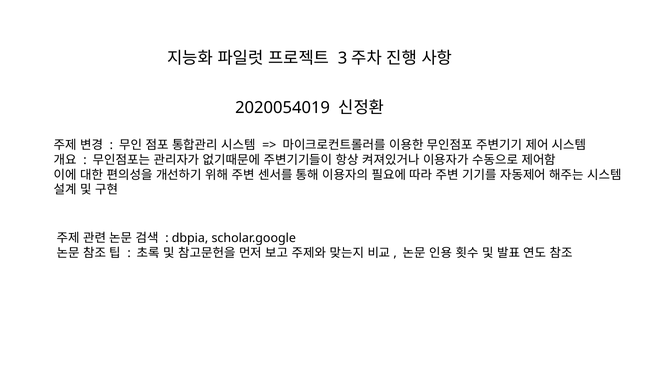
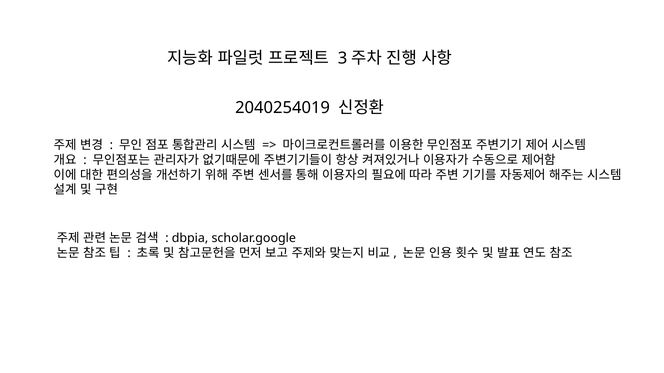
2020054019: 2020054019 -> 2040254019 (283, 108)
